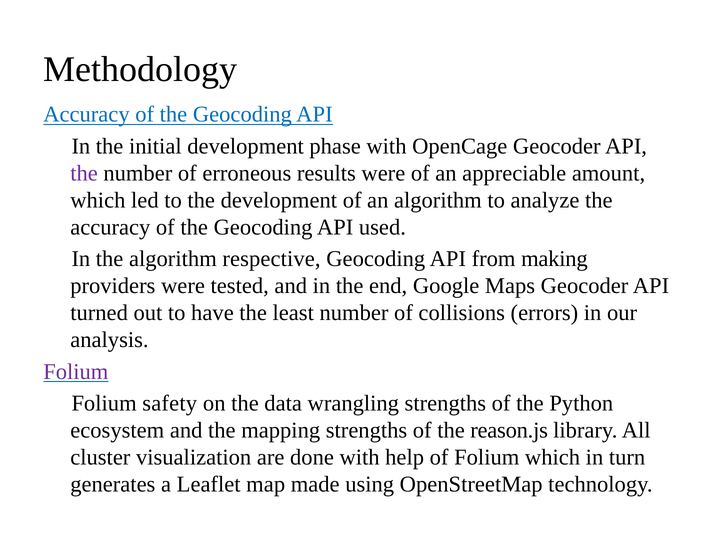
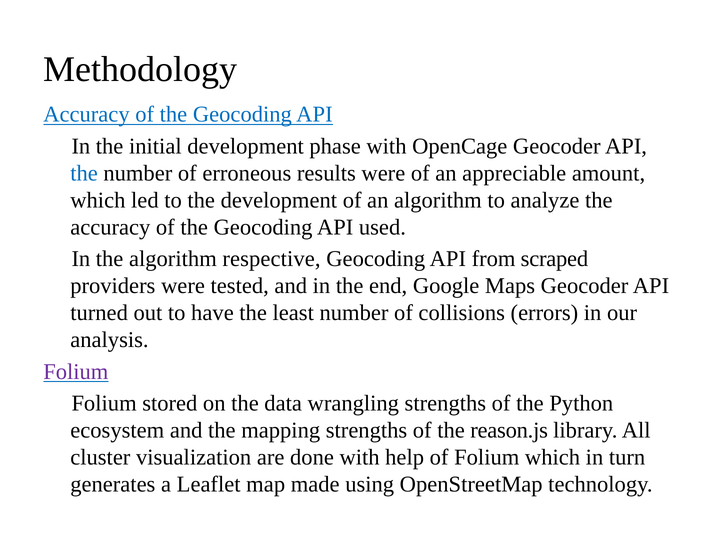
the colour: purple -> blue (84, 173)
making: making -> scraped (554, 259)
safety: safety -> stored (170, 403)
